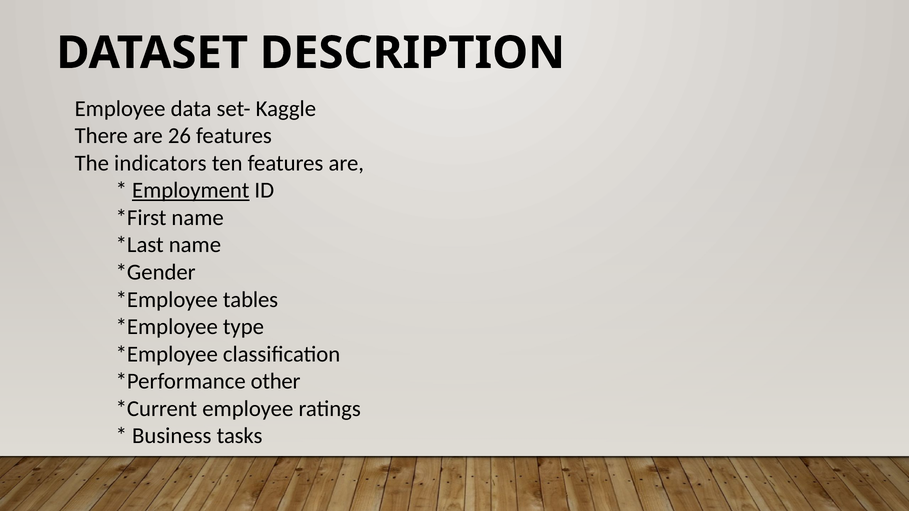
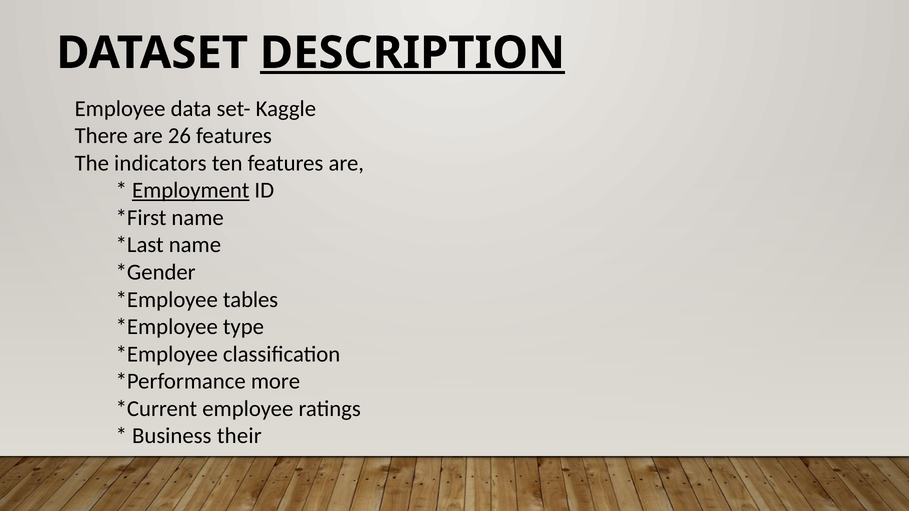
DESCRIPTION underline: none -> present (412, 53)
other: other -> more (275, 381)
tasks: tasks -> their (239, 436)
